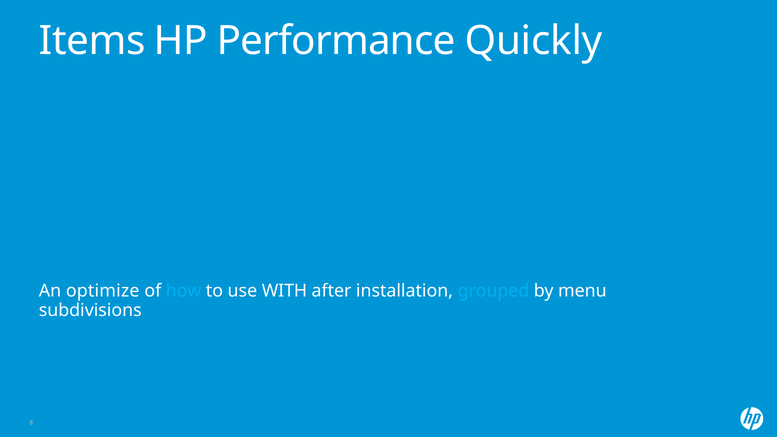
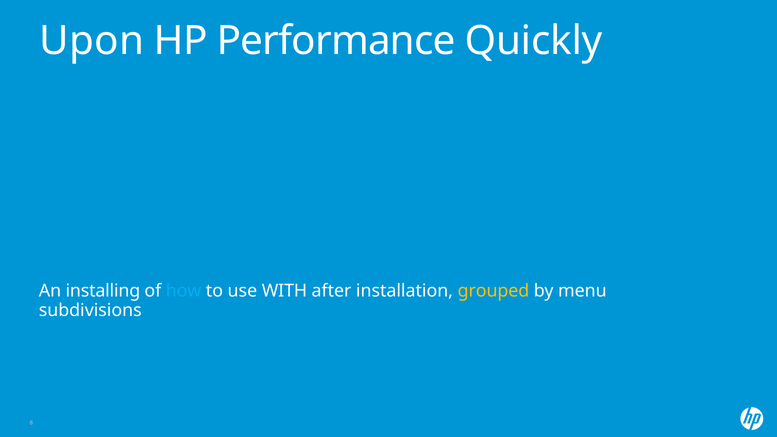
Items: Items -> Upon (92, 41)
optimize: optimize -> installing (103, 291)
grouped colour: light blue -> yellow (493, 291)
